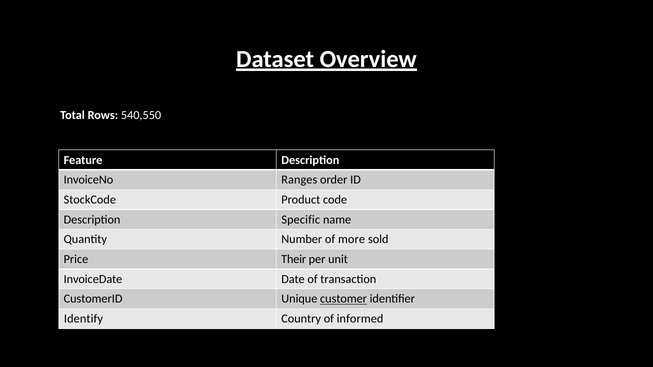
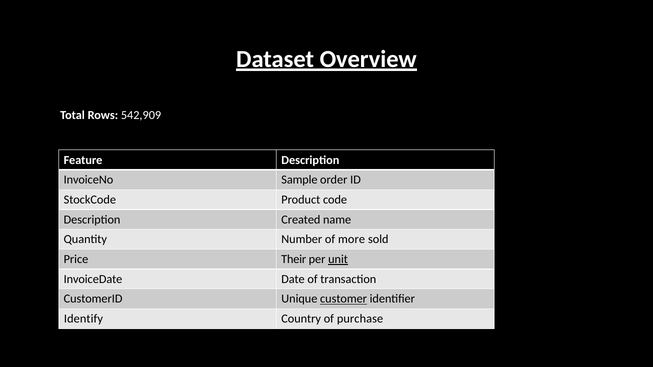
540,550: 540,550 -> 542,909 (141, 115)
Ranges: Ranges -> Sample (299, 180)
Specific: Specific -> Created (301, 220)
unit underline: none -> present (338, 259)
informed: informed -> purchase (360, 319)
